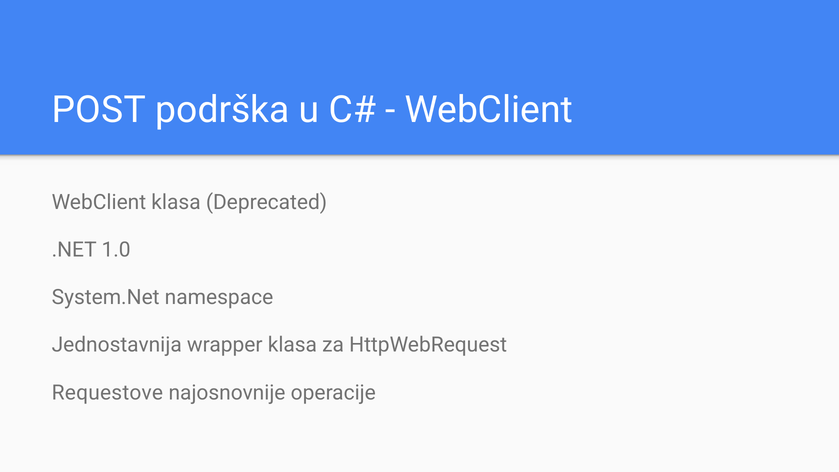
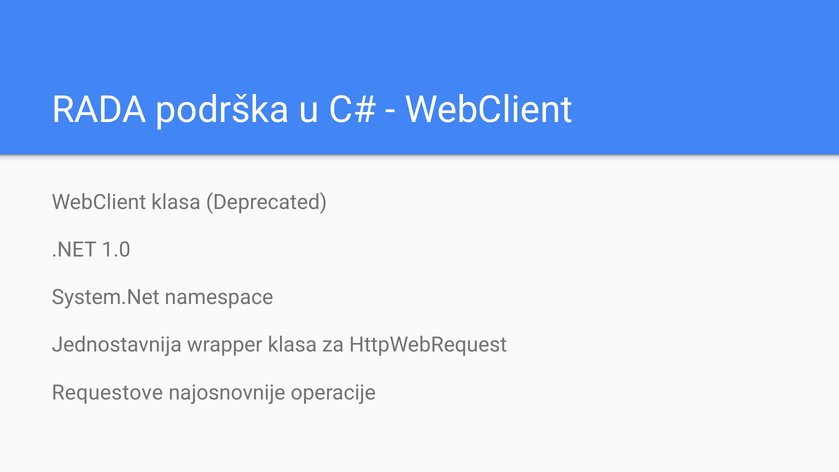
POST: POST -> RADA (99, 110)
